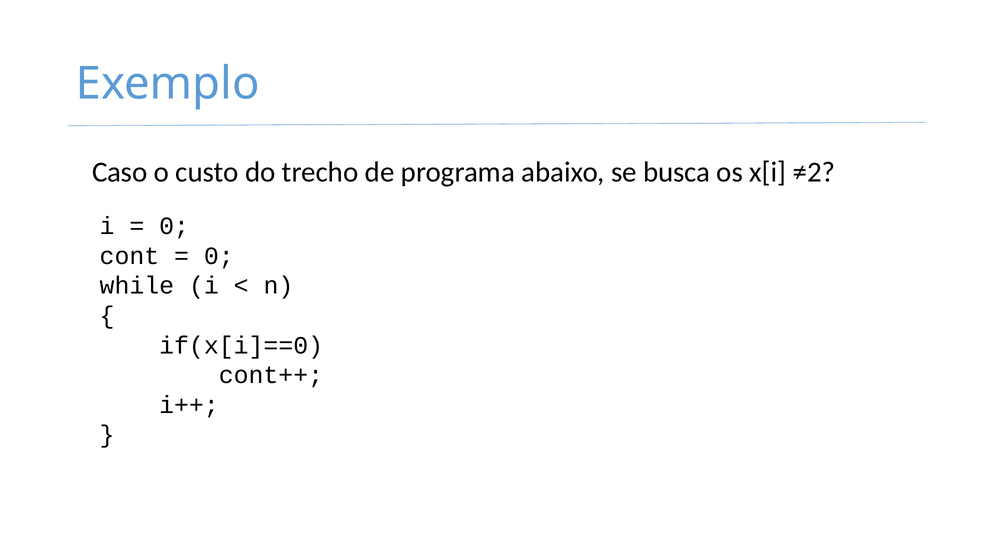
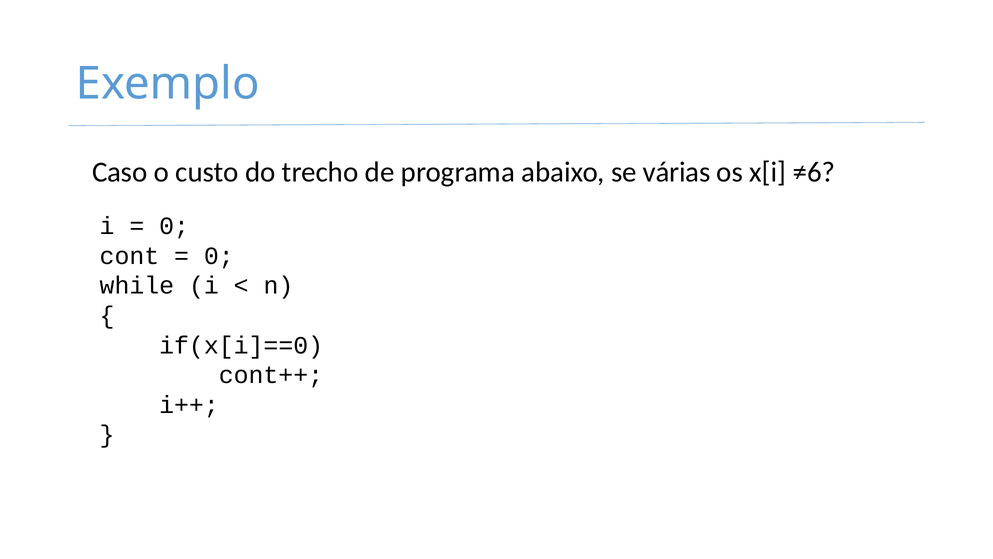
busca: busca -> várias (677, 172)
≠2: ≠2 -> ≠6 (814, 172)
